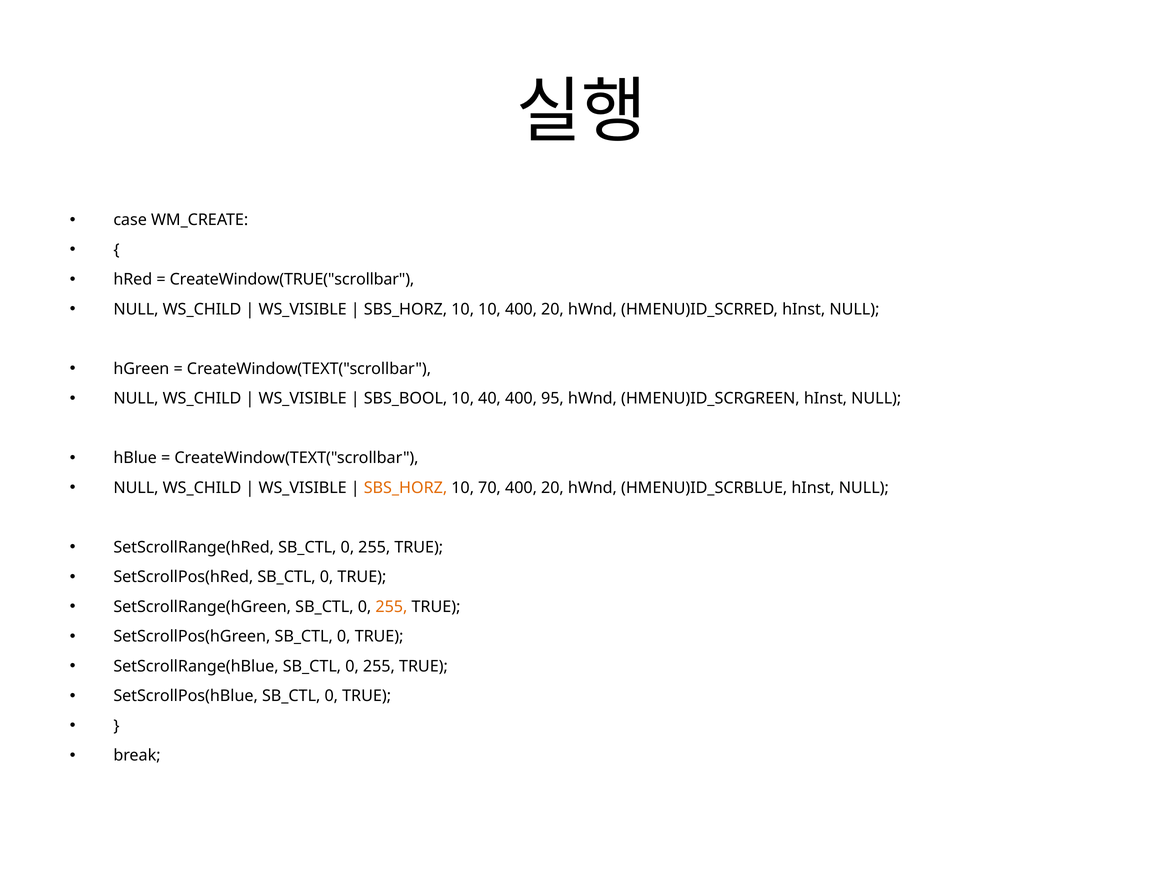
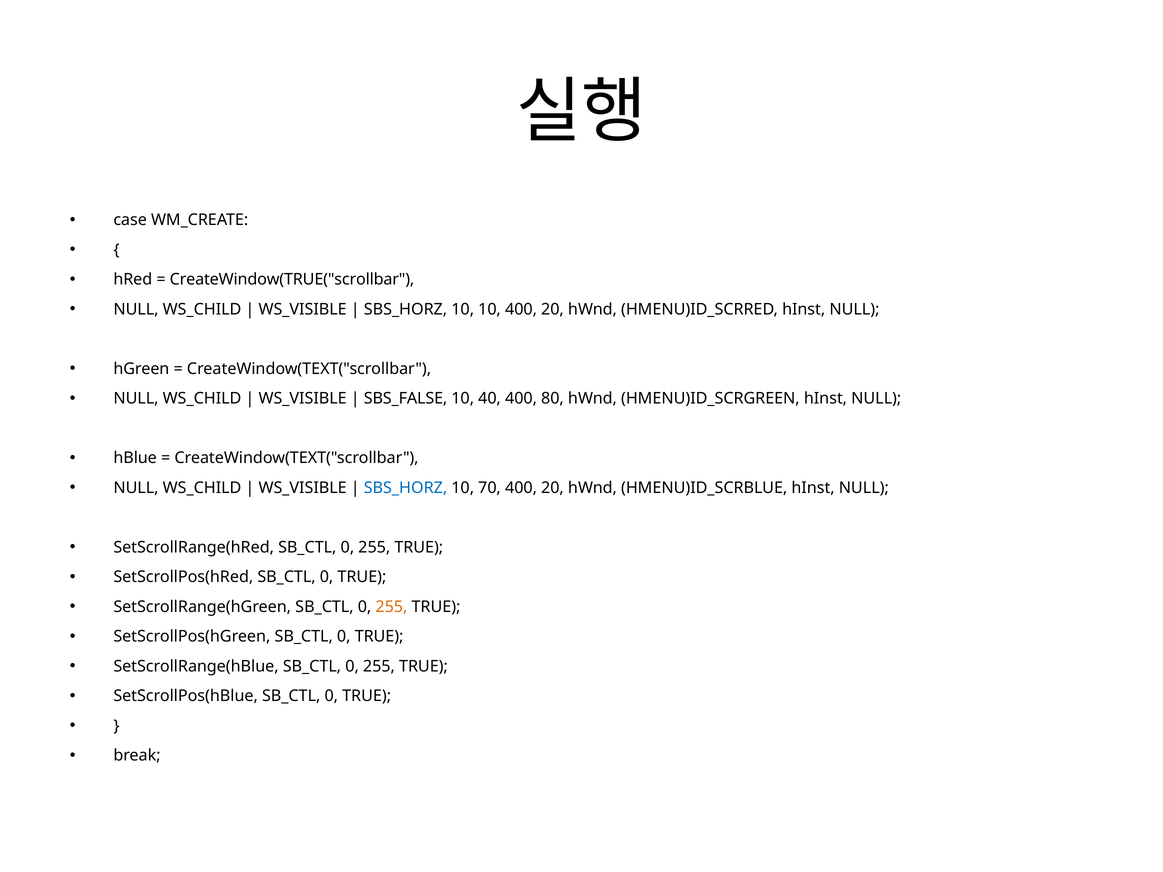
SBS_BOOL: SBS_BOOL -> SBS_FALSE (406, 399)
95: 95 -> 80 (552, 399)
SBS_HORZ colour: orange -> blue (405, 488)
